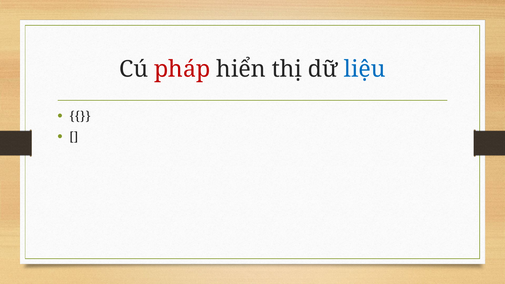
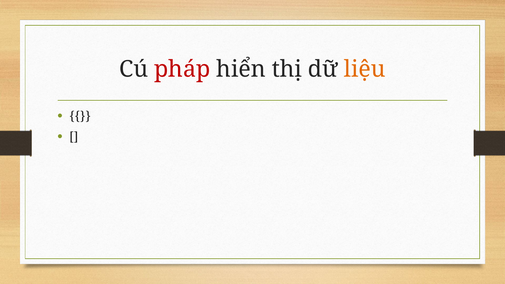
liệu colour: blue -> orange (365, 69)
